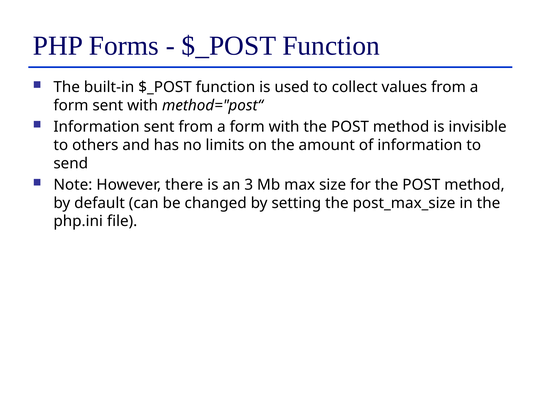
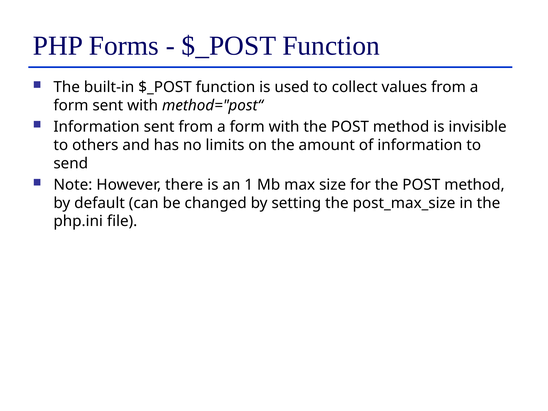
3: 3 -> 1 (249, 185)
